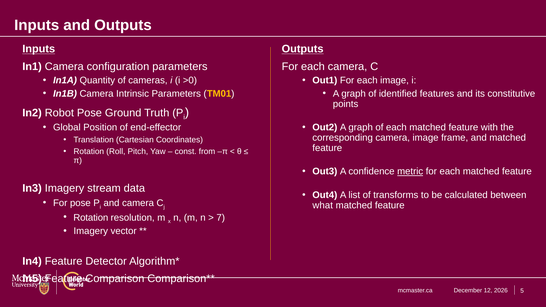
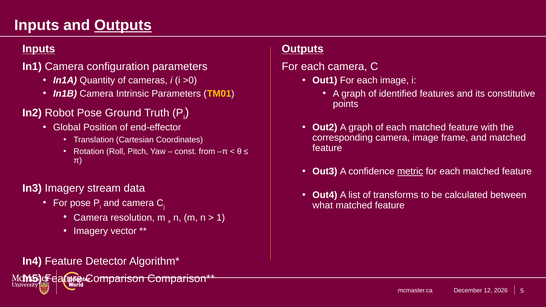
Outputs underline: none -> present (123, 25)
Rotation: Rotation -> Camera (91, 218)
7: 7 -> 1 (221, 218)
